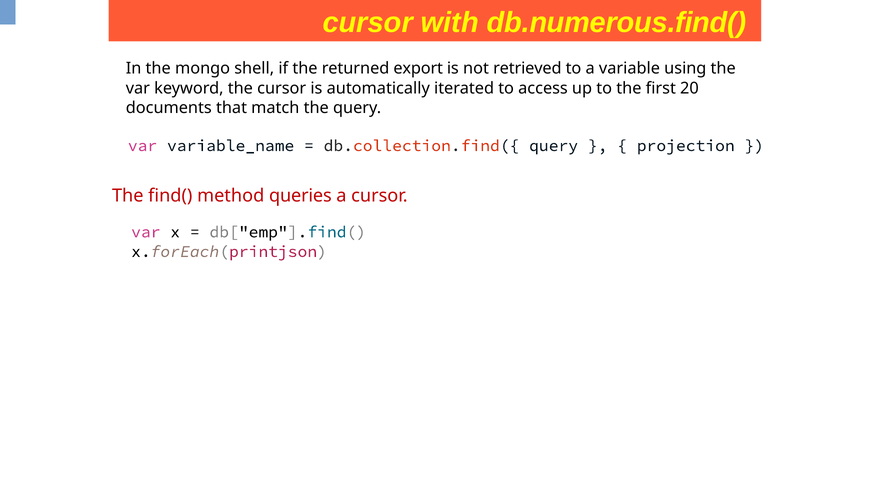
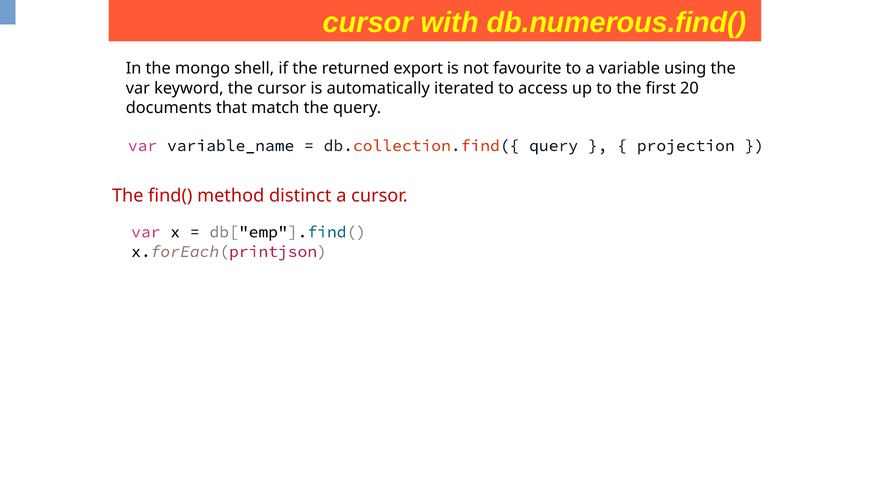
retrieved: retrieved -> favourite (527, 68)
queries: queries -> distinct (300, 196)
